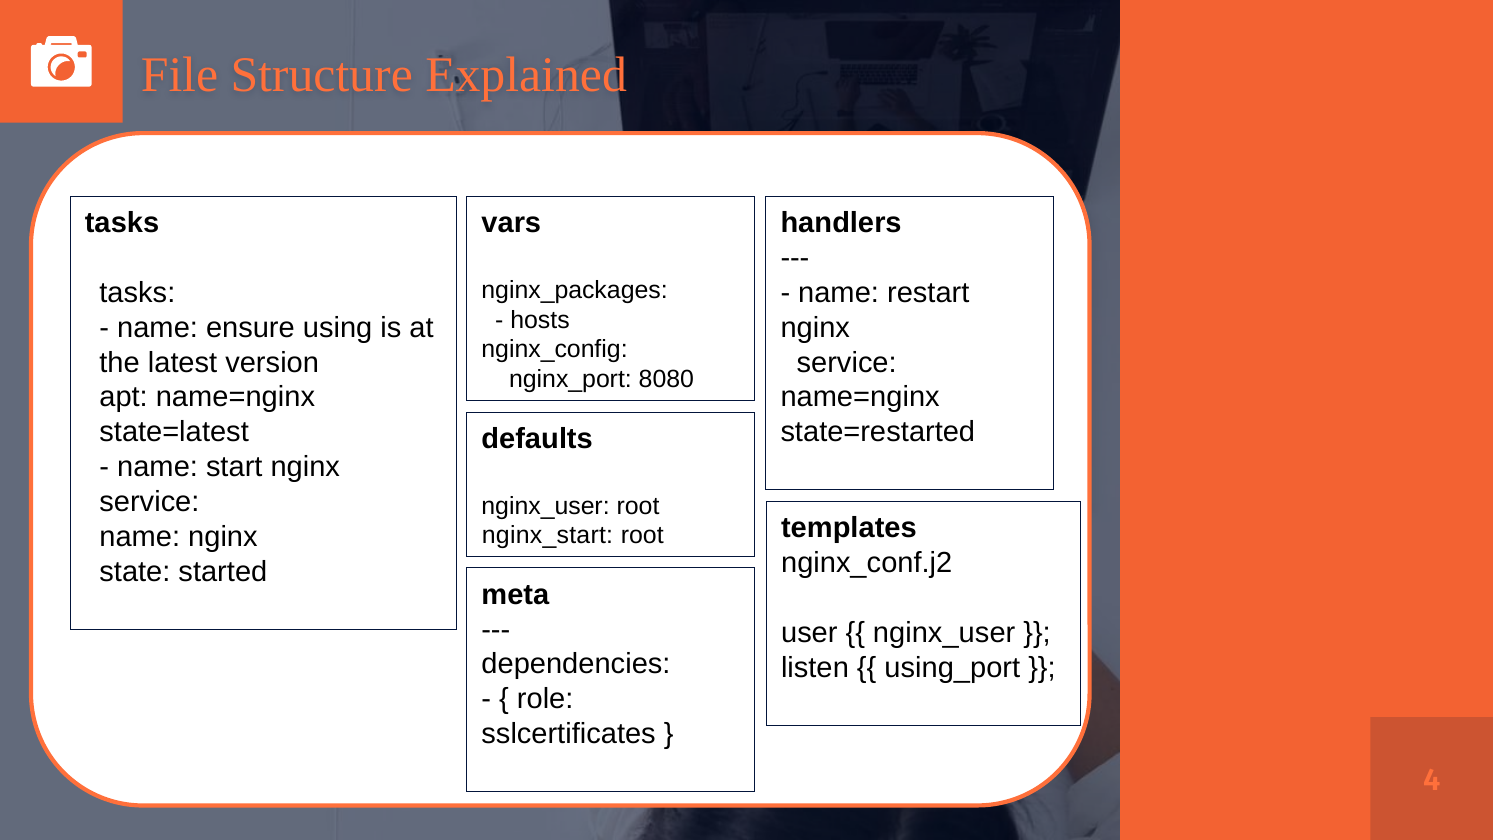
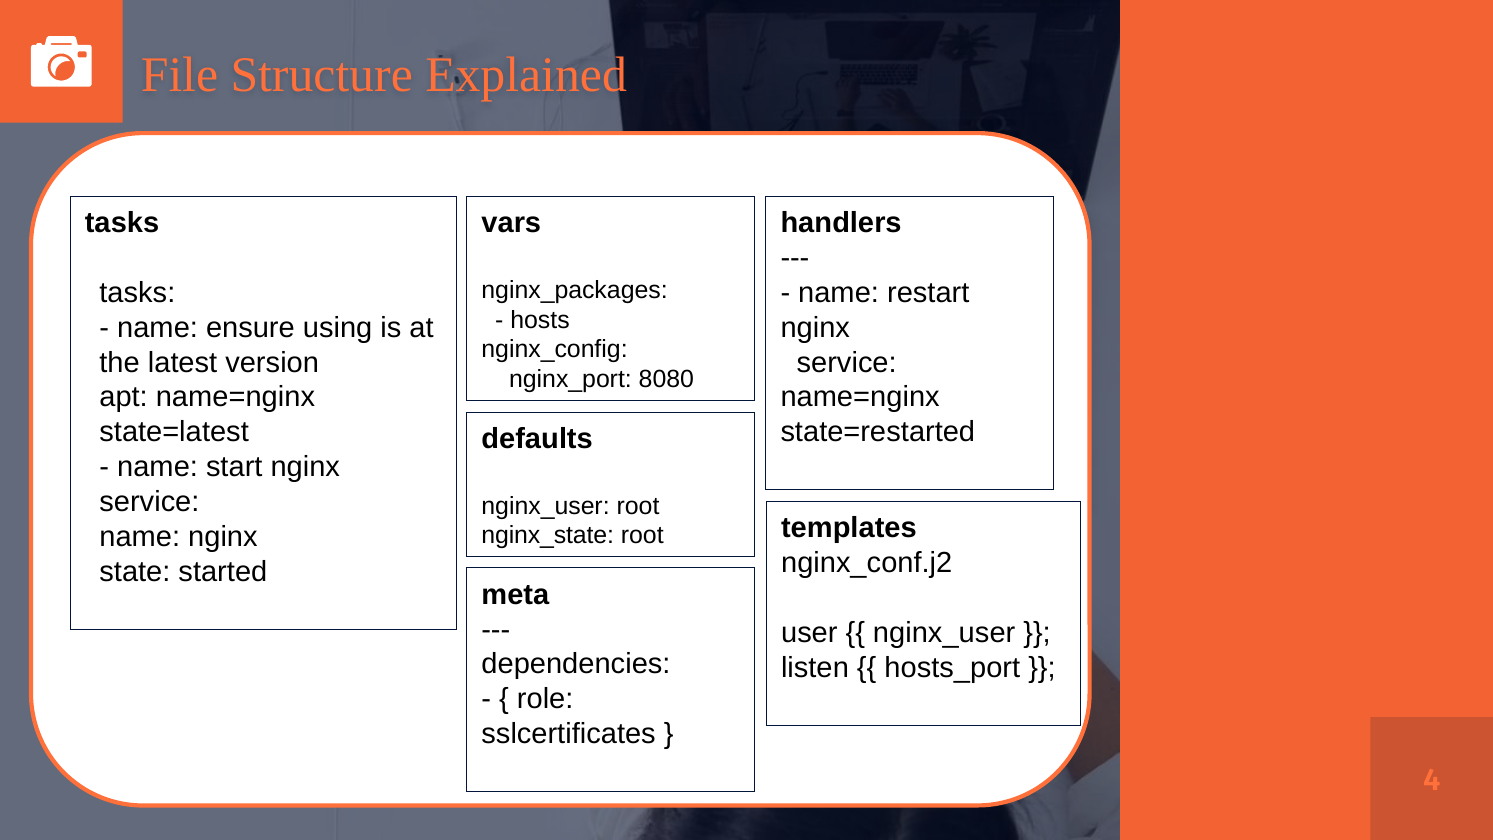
nginx_start: nginx_start -> nginx_state (548, 536)
using_port: using_port -> hosts_port (952, 667)
